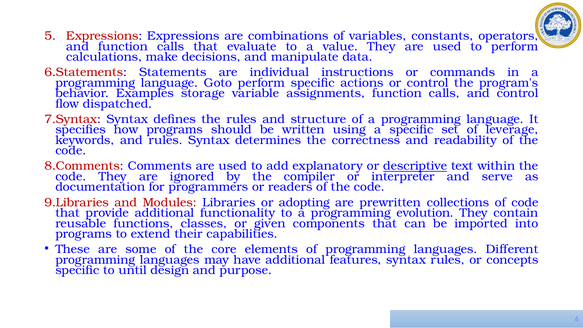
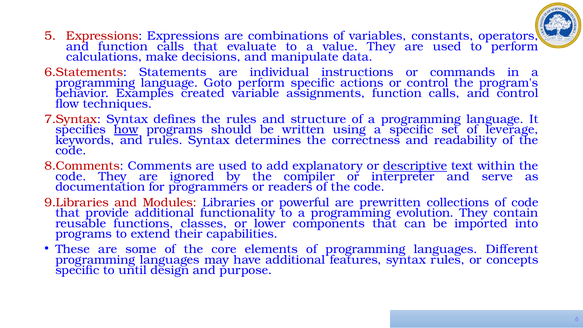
storage: storage -> created (203, 93)
dispatched: dispatched -> techniques (118, 104)
how underline: none -> present (126, 130)
adopting: adopting -> powerful (304, 202)
given: given -> lower (270, 223)
